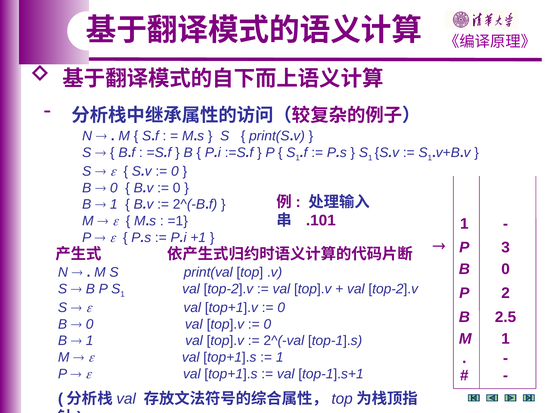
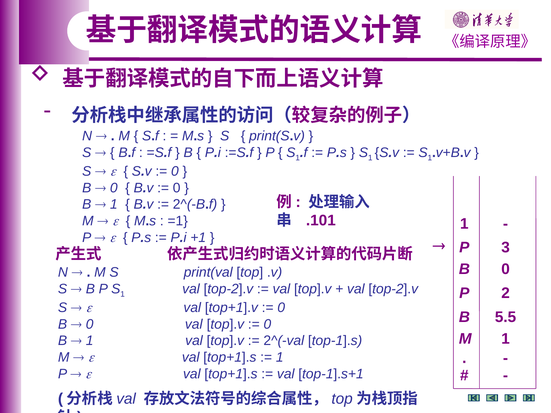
2.5: 2.5 -> 5.5 (505, 317)
